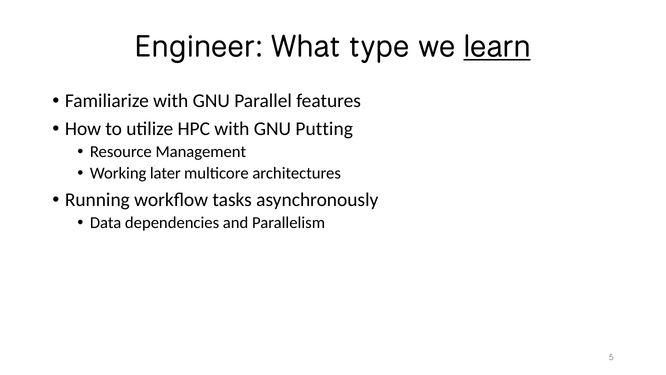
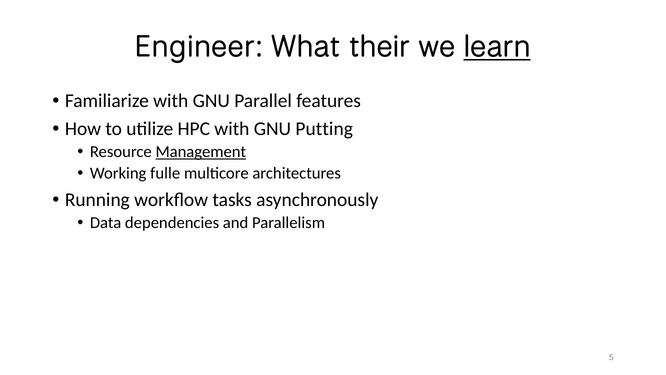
type: type -> their (380, 47)
Management underline: none -> present (201, 152)
later: later -> fulle (165, 173)
